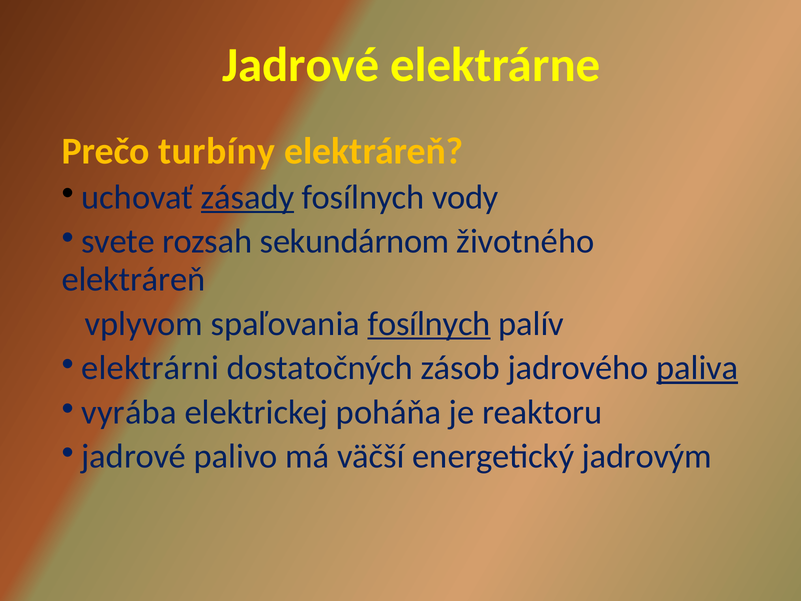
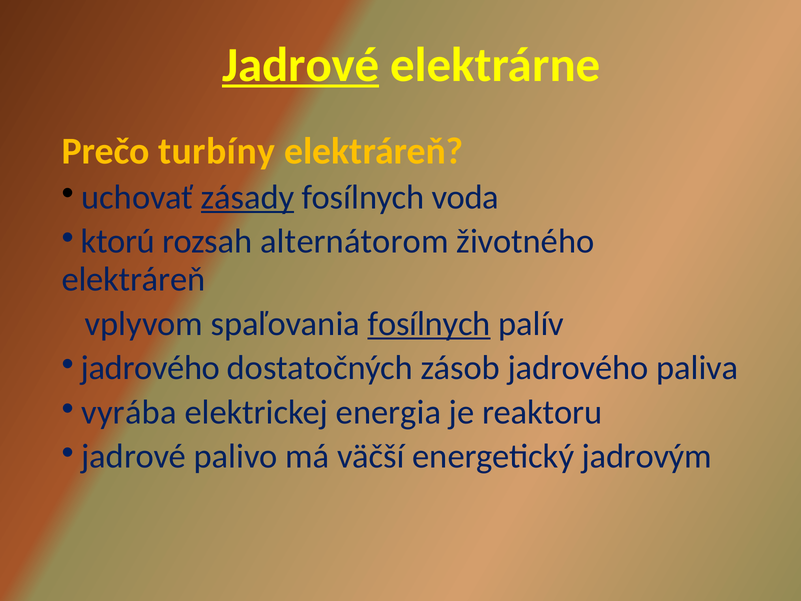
Jadrové underline: none -> present (301, 65)
vody: vody -> voda (465, 197)
svete: svete -> ktorú (118, 241)
sekundárnom: sekundárnom -> alternátorom (354, 241)
elektrárni: elektrárni -> jadrového (150, 368)
paliva underline: present -> none (697, 368)
poháňa: poháňa -> energia (389, 412)
